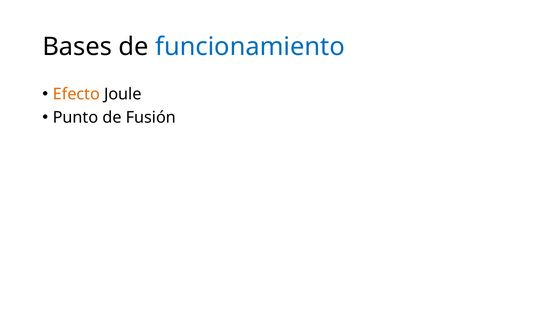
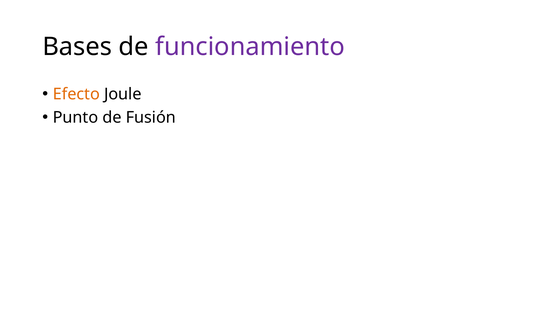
funcionamiento colour: blue -> purple (250, 47)
